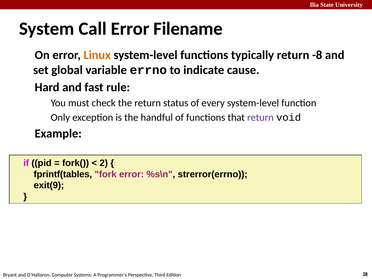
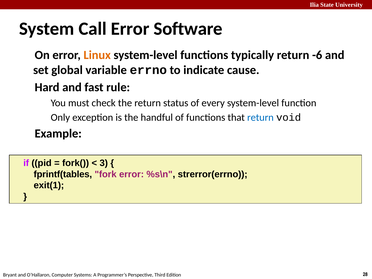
Filename: Filename -> Software (188, 29)
-8: -8 -> -6 (317, 55)
return colour: purple -> blue (260, 117)
2: 2 -> 3 (104, 163)
exit(9: exit(9 -> exit(1 (49, 185)
